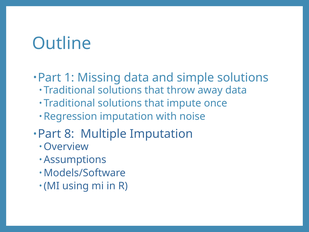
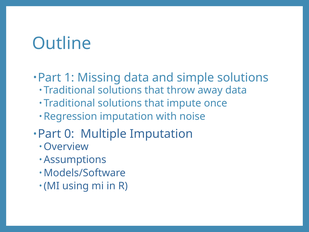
8: 8 -> 0 (69, 134)
